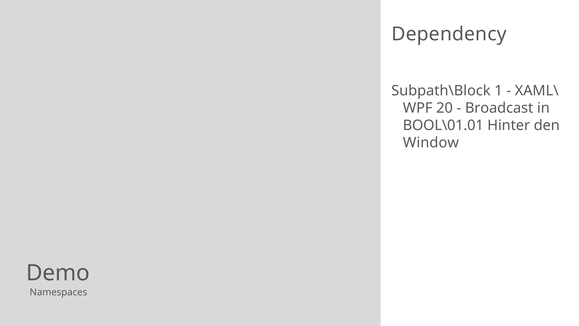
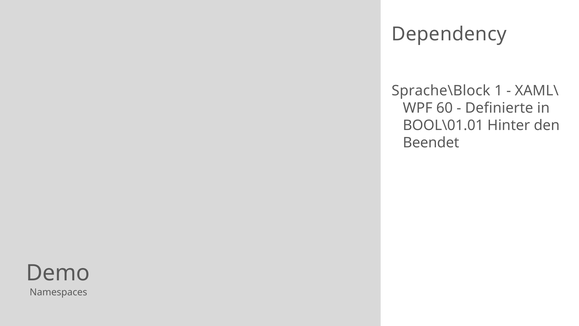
Subpath\Block: Subpath\Block -> Sprache\Block (441, 90)
20: 20 -> 60 (445, 108)
Broadcast: Broadcast -> Definierte (499, 108)
Window: Window -> Beendet (431, 143)
